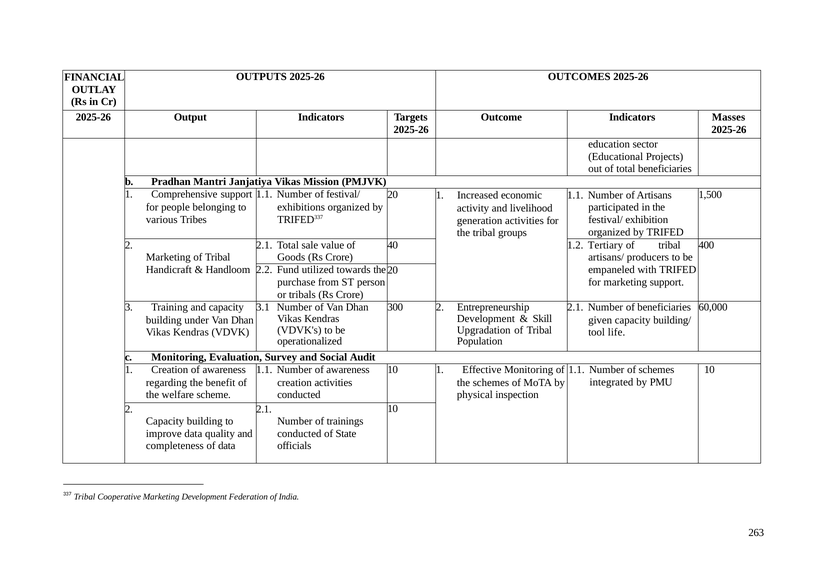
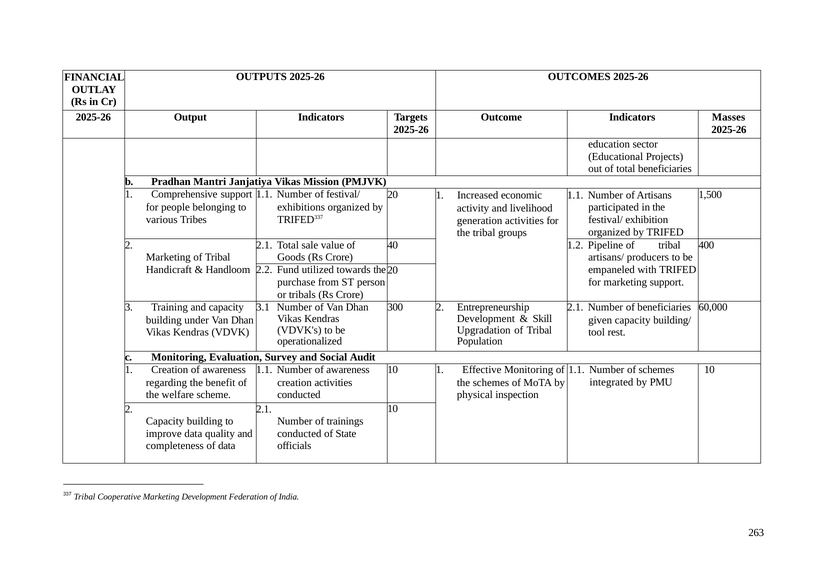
Tertiary: Tertiary -> Pipeline (606, 245)
life: life -> rest (617, 333)
